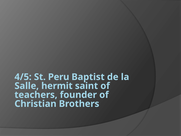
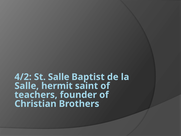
4/5: 4/5 -> 4/2 (23, 77)
St Peru: Peru -> Salle (59, 77)
